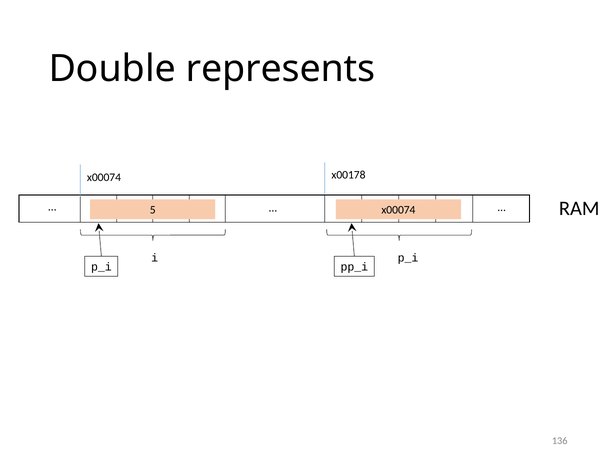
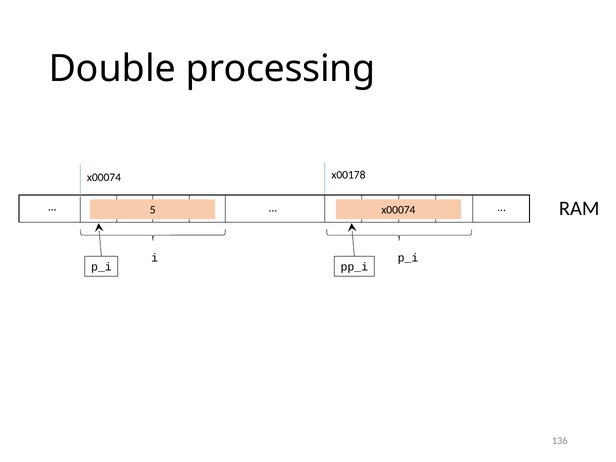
represents: represents -> processing (281, 69)
